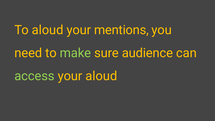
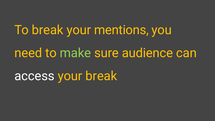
To aloud: aloud -> break (48, 30)
access colour: light green -> white (34, 76)
your aloud: aloud -> break (101, 76)
